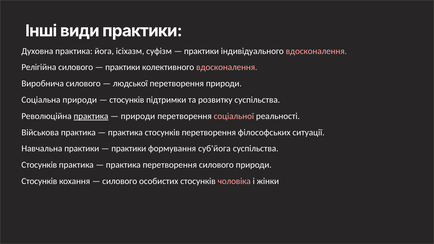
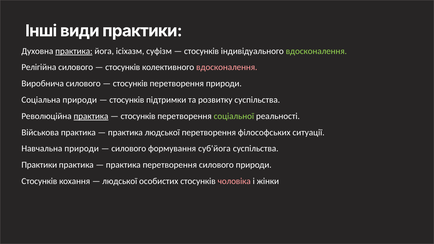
практика underline: none -> present (74, 51)
практики: практики -> стосунків (201, 51)
вдосконалення colour: pink -> light green (316, 51)
практики: практики -> стосунків (123, 67)
людської: людської -> стосунків (130, 84)
природи: природи -> стосунків (138, 116)
соціальної colour: pink -> light green (234, 116)
практика стосунків: стосунків -> людської (162, 132)
Навчальна практики: практики -> природи (82, 149)
практики: практики -> силового (129, 149)
Стосунків: Стосунків -> Практики (39, 165)
силового: силового -> людської (120, 181)
